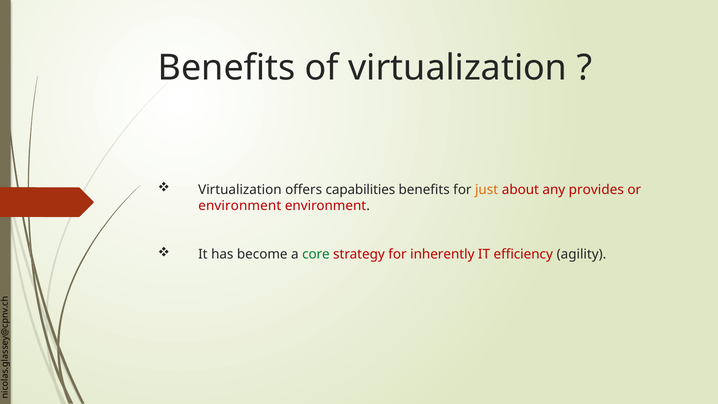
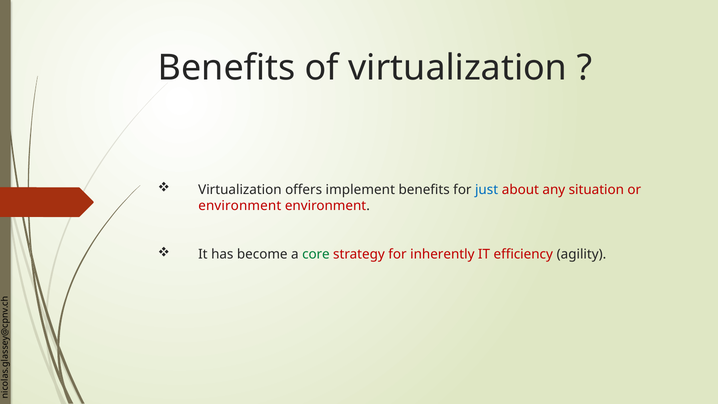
capabilities: capabilities -> implement (360, 190)
just colour: orange -> blue (487, 190)
provides: provides -> situation (596, 190)
